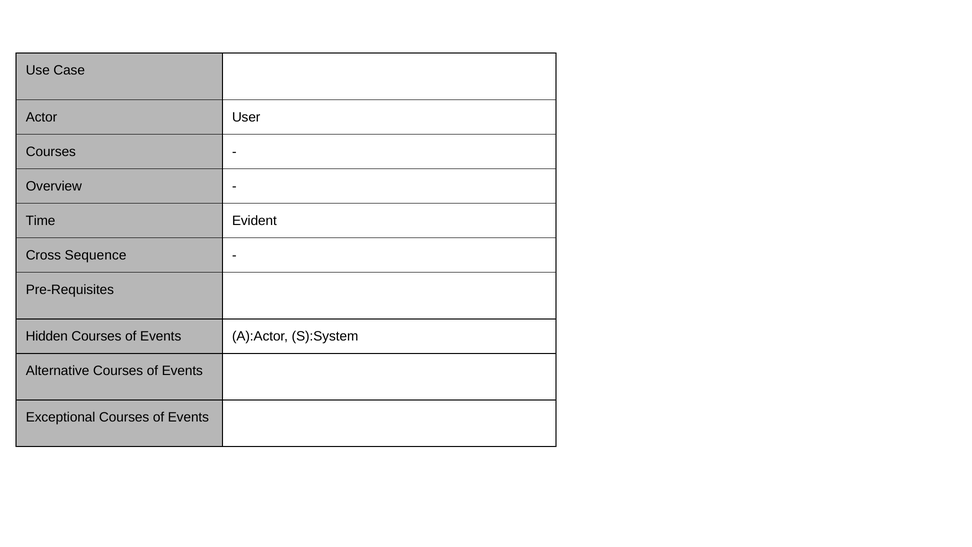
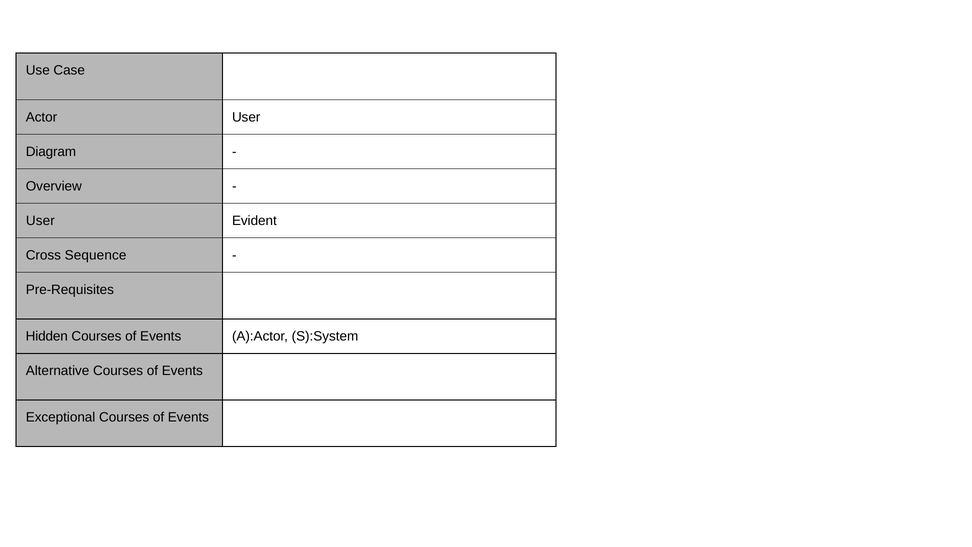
Courses: Courses -> Diagram (51, 152)
Time: Time -> User (40, 221)
